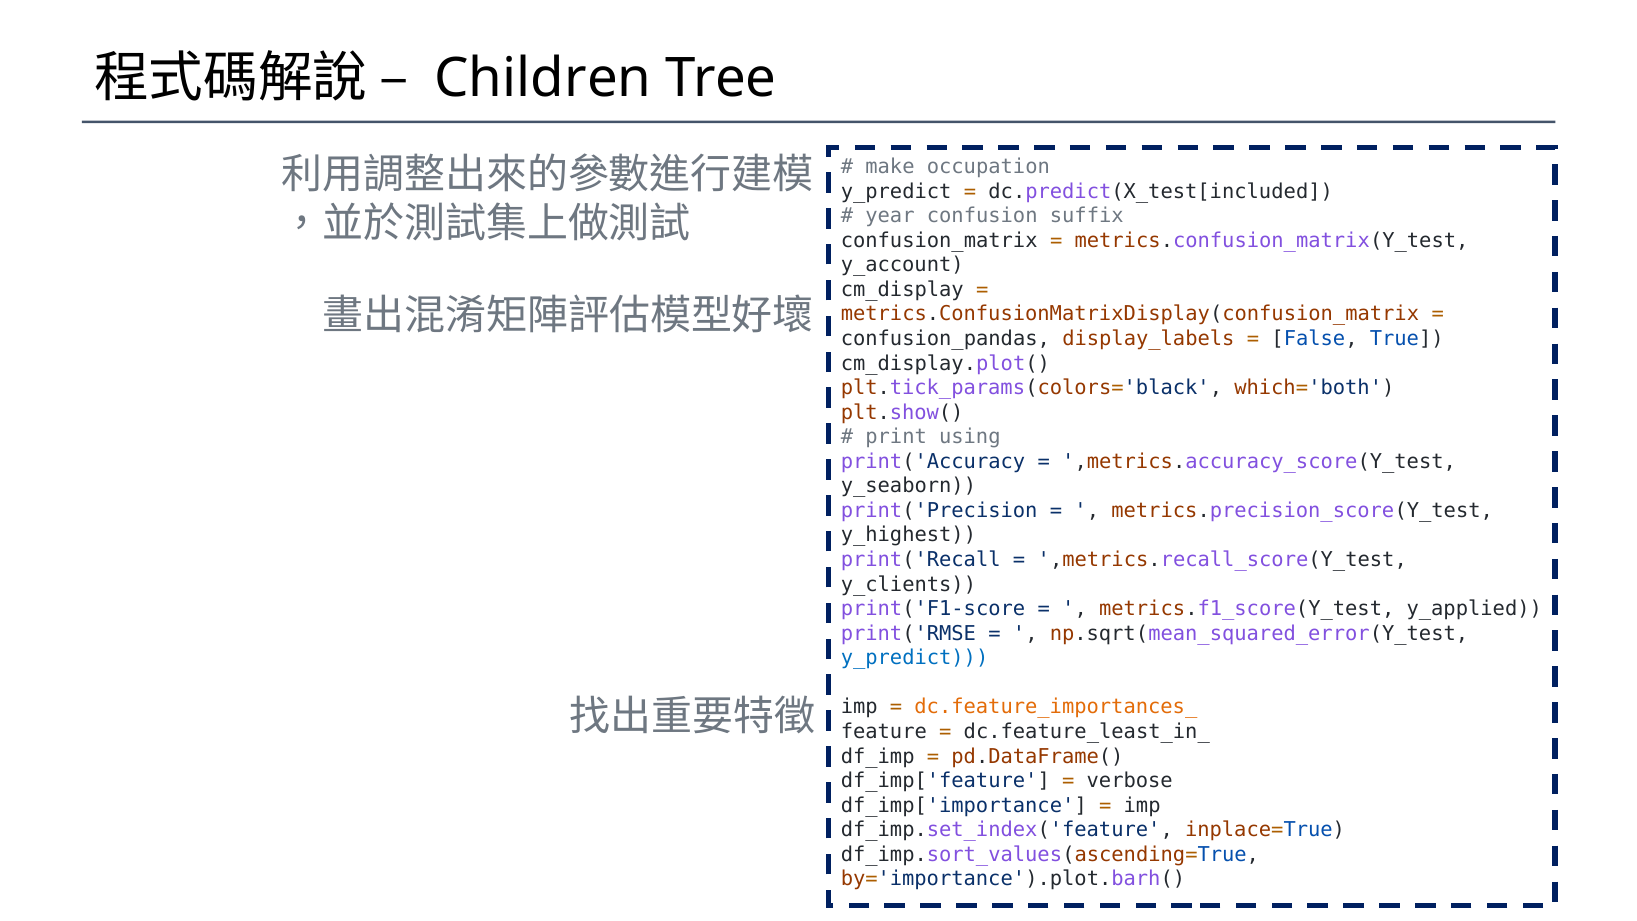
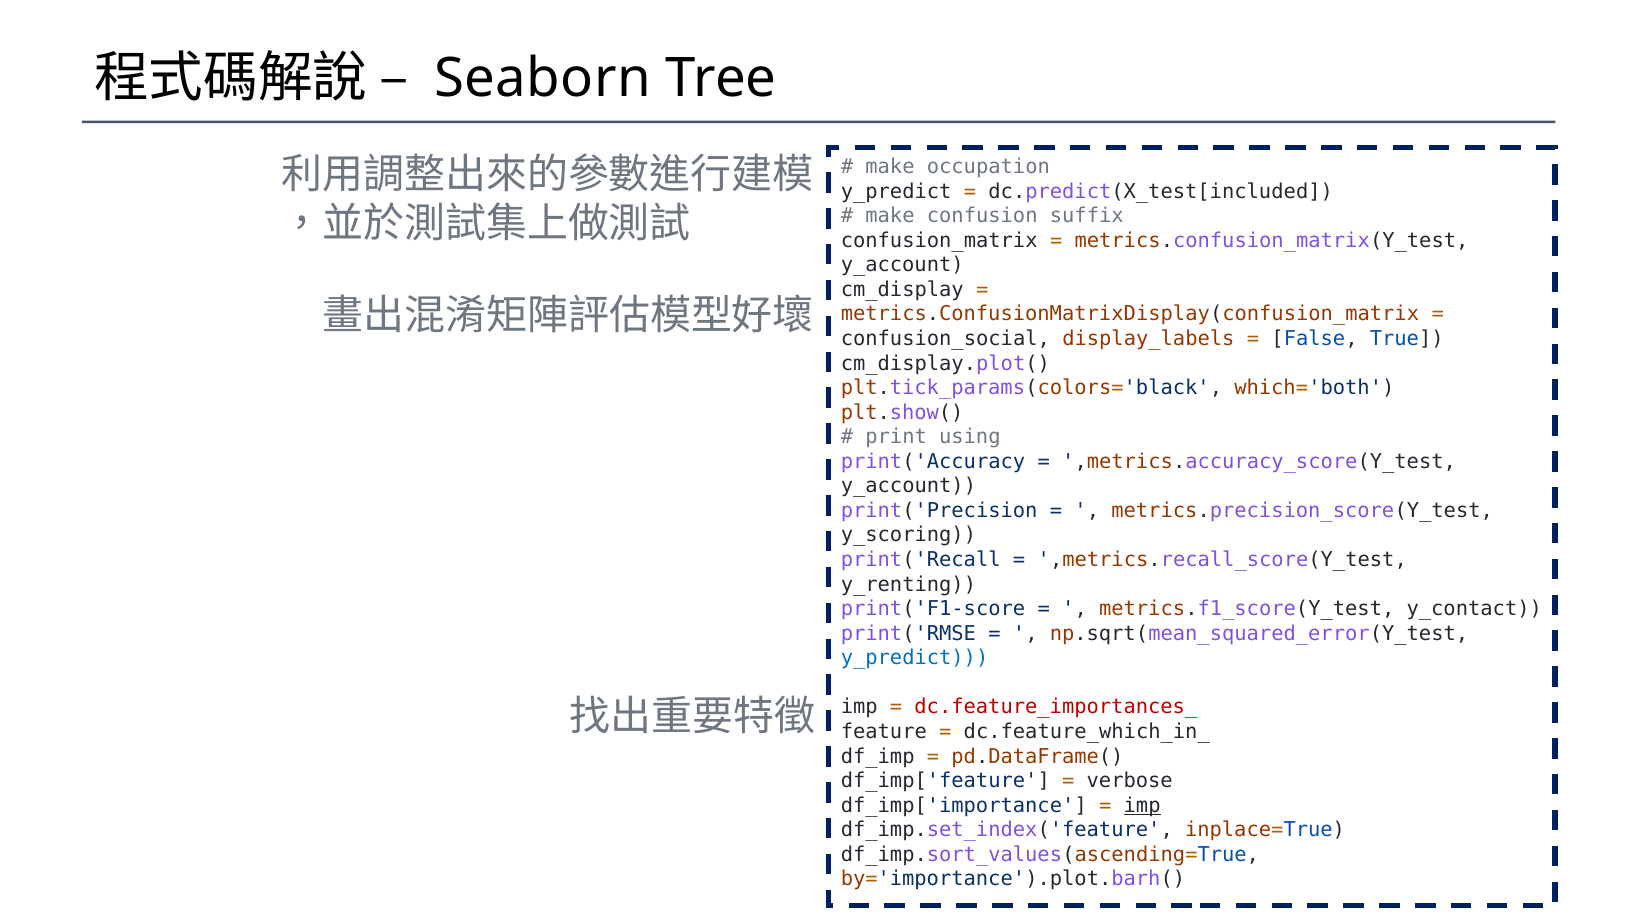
Children: Children -> Seaborn (543, 79)
year: year -> make (890, 216)
confusion_pandas: confusion_pandas -> confusion_social (945, 339)
y_seaborn: y_seaborn -> y_account (908, 486)
y_highest: y_highest -> y_scoring (908, 535)
y_clients: y_clients -> y_renting (908, 584)
y_applied: y_applied -> y_contact (1474, 609)
dc.feature_importances_ colour: orange -> red (1056, 707)
dc.feature_least_in_: dc.feature_least_in_ -> dc.feature_which_in_ (1087, 732)
imp underline: none -> present (1142, 805)
